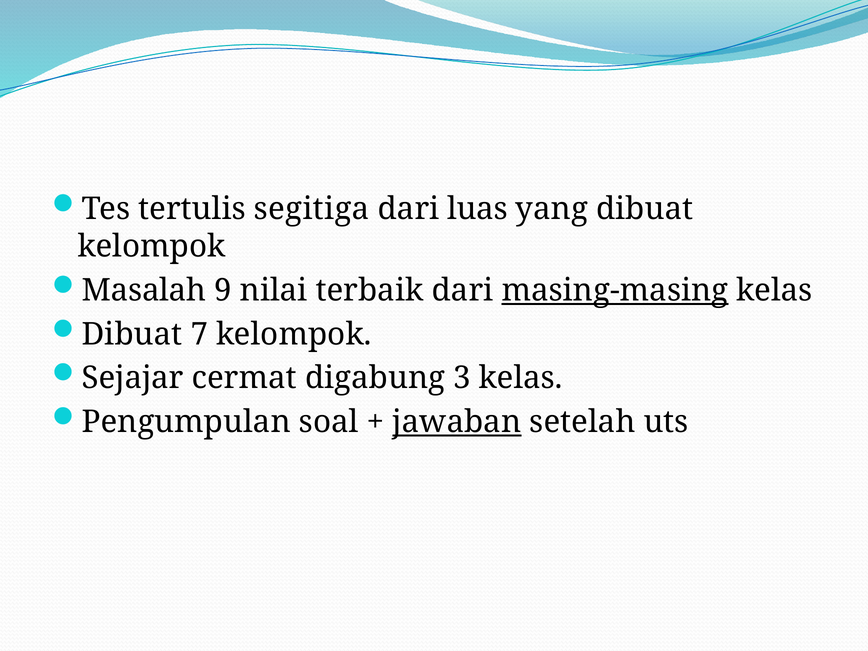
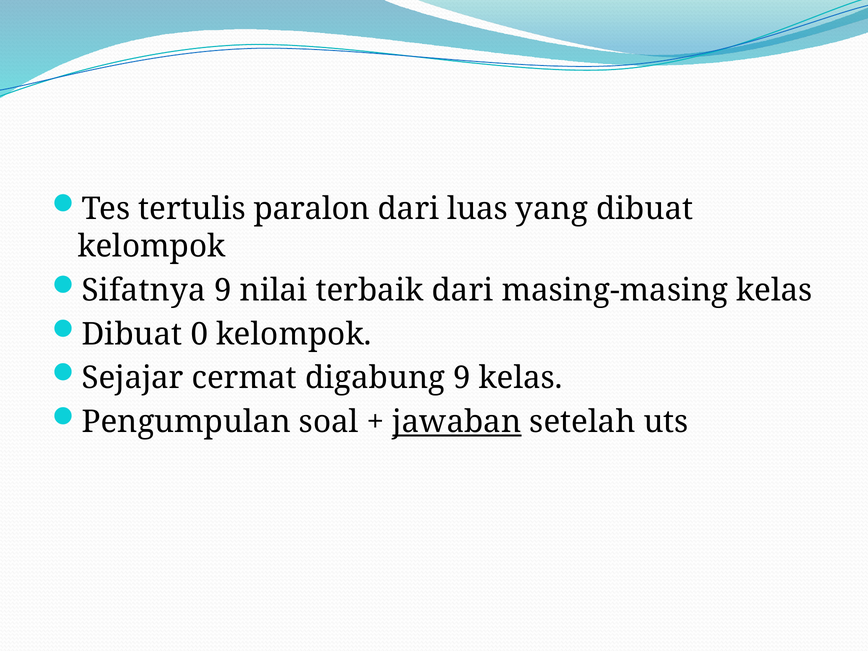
segitiga: segitiga -> paralon (312, 209)
Masalah: Masalah -> Sifatnya (144, 290)
masing-masing underline: present -> none (615, 290)
7: 7 -> 0 (199, 334)
digabung 3: 3 -> 9 (462, 378)
